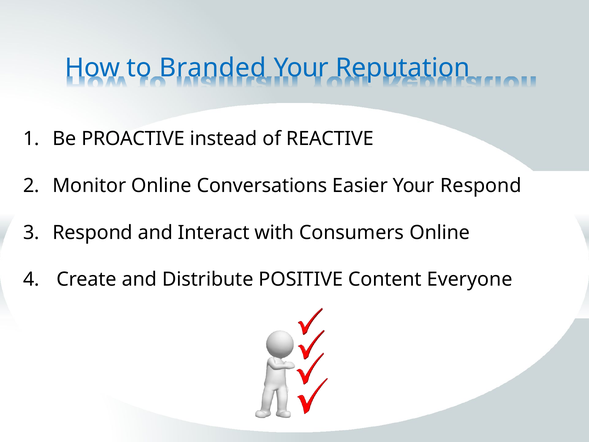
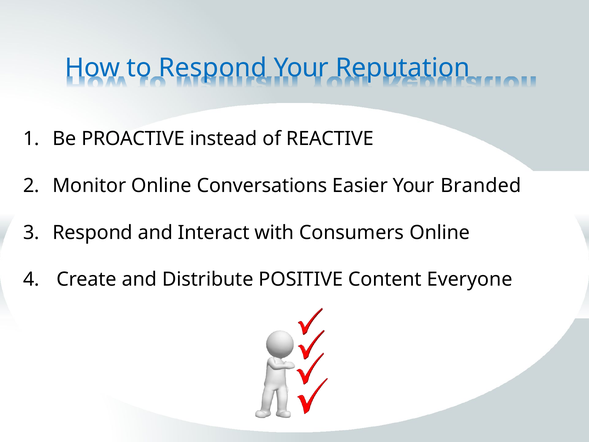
to Branded: Branded -> Respond (213, 68)
Your Respond: Respond -> Branded (481, 186)
